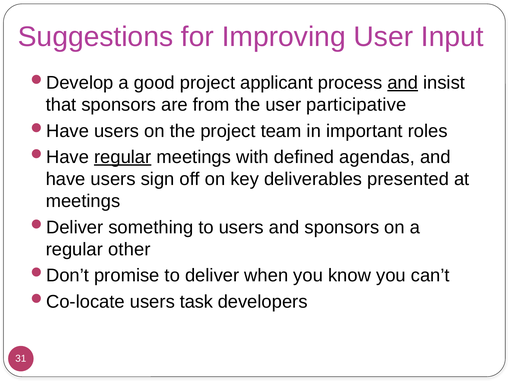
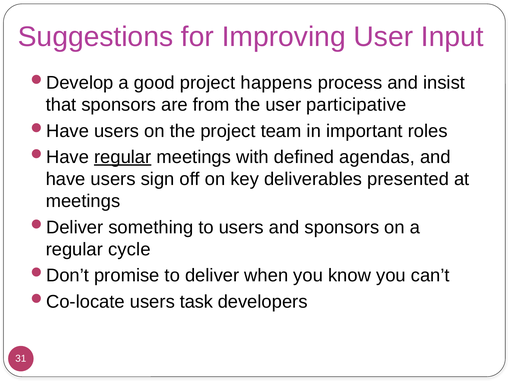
applicant: applicant -> happens (276, 83)
and underline: present -> none (403, 83)
other: other -> cycle (129, 249)
